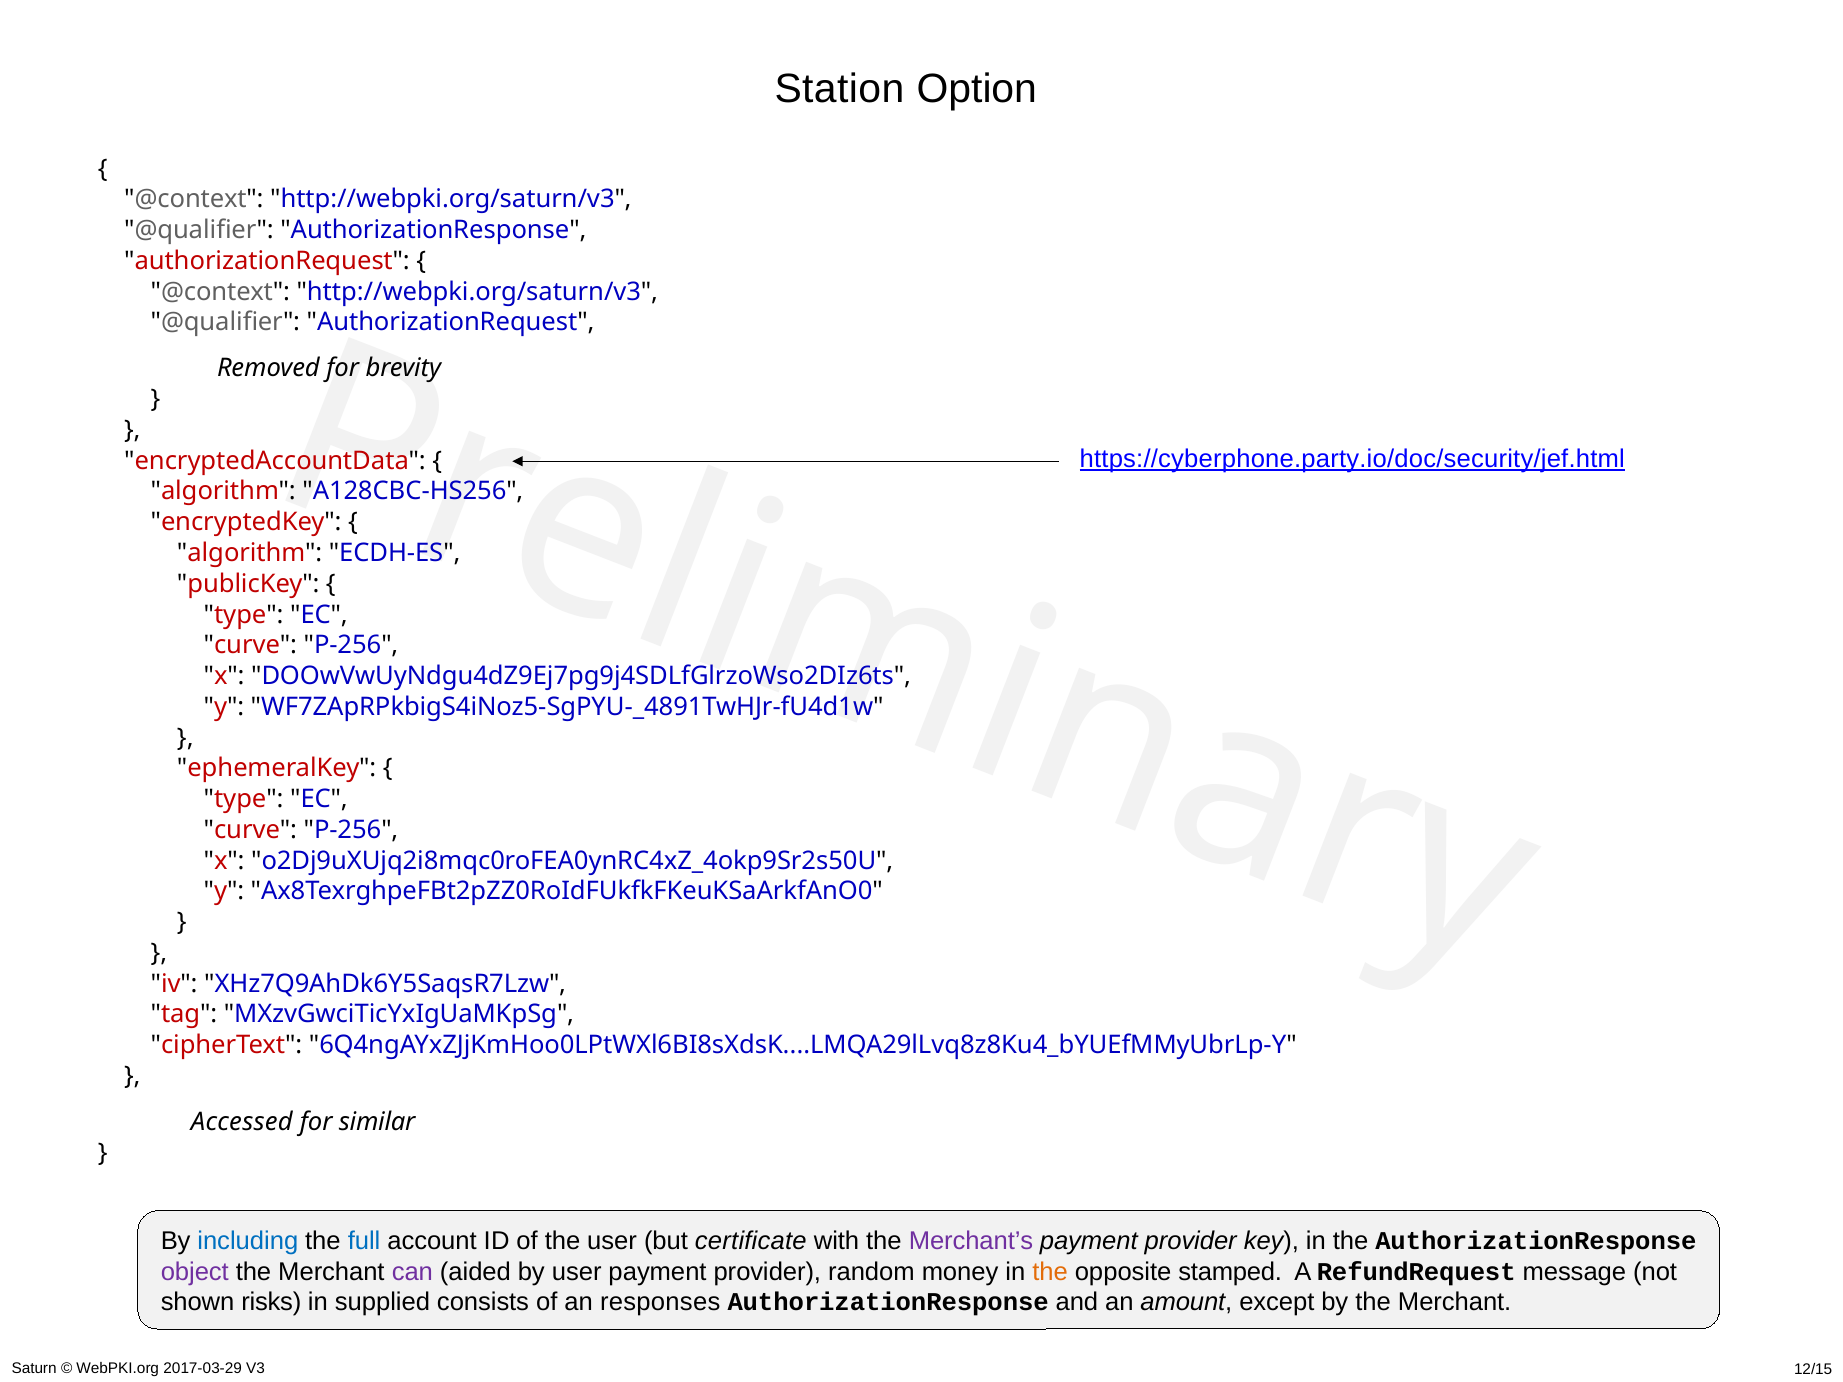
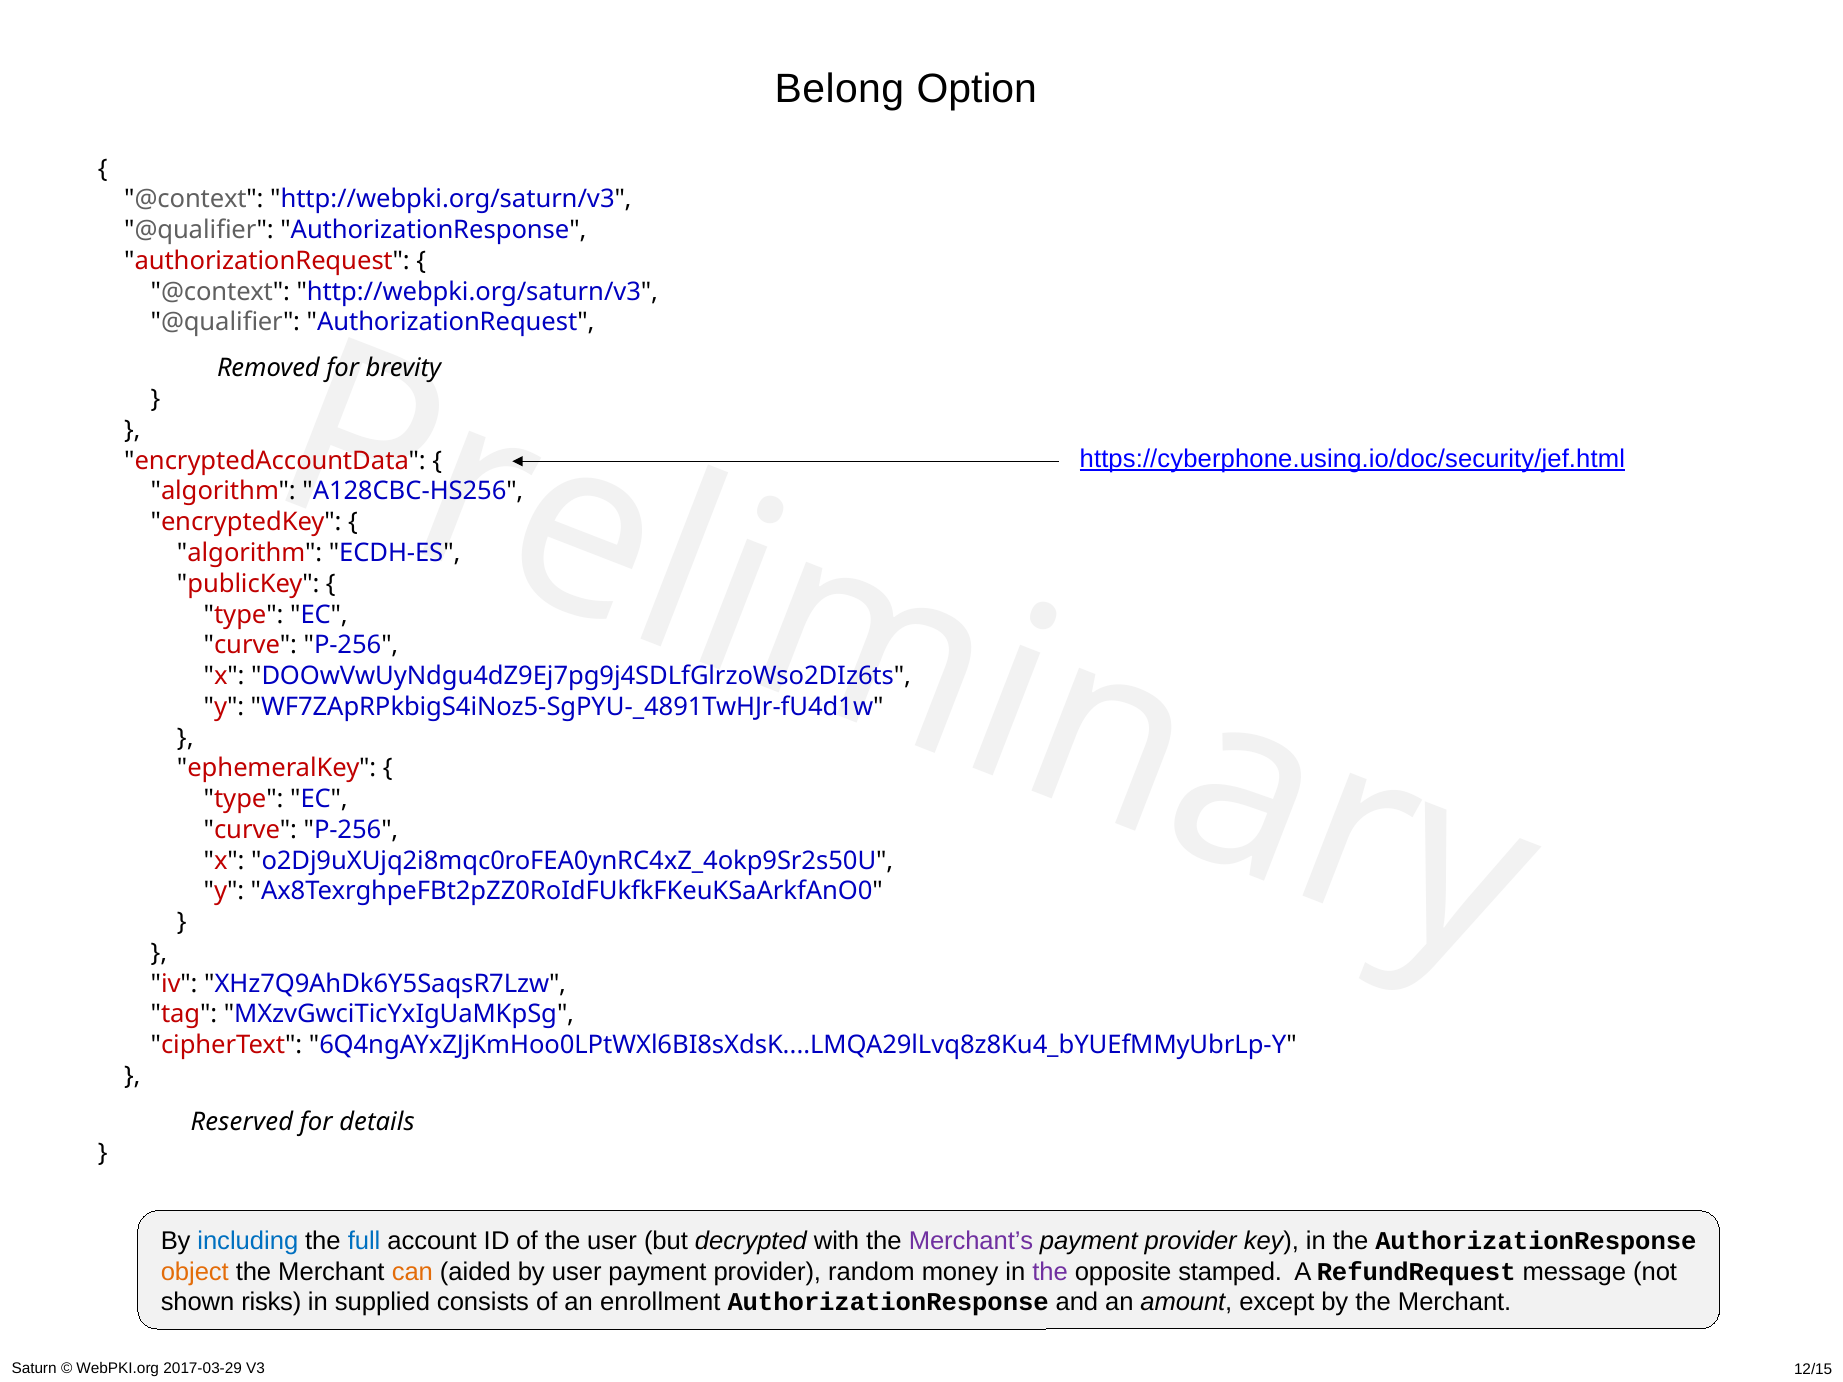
Station: Station -> Belong (839, 89)
https://cyberphone.party.io/doc/security/jef.html: https://cyberphone.party.io/doc/security/jef.html -> https://cyberphone.using.io/doc/security/jef.html (1352, 459)
Accessed: Accessed -> Reserved (242, 1122)
similar: similar -> details (377, 1122)
certificate: certificate -> decrypted (751, 1241)
object colour: purple -> orange (195, 1272)
can colour: purple -> orange (412, 1272)
the colour: orange -> purple (1050, 1272)
responses: responses -> enrollment (660, 1303)
